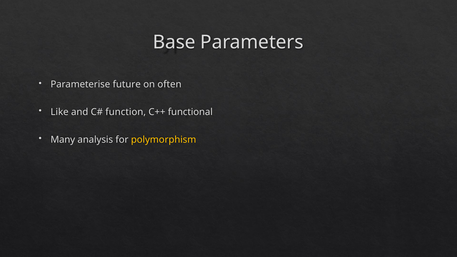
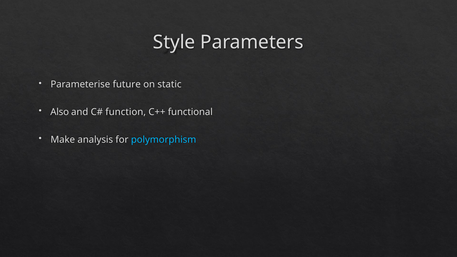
Base: Base -> Style (174, 42)
often: often -> static (169, 84)
Like: Like -> Also (60, 112)
Many: Many -> Make (63, 140)
polymorphism colour: yellow -> light blue (164, 140)
